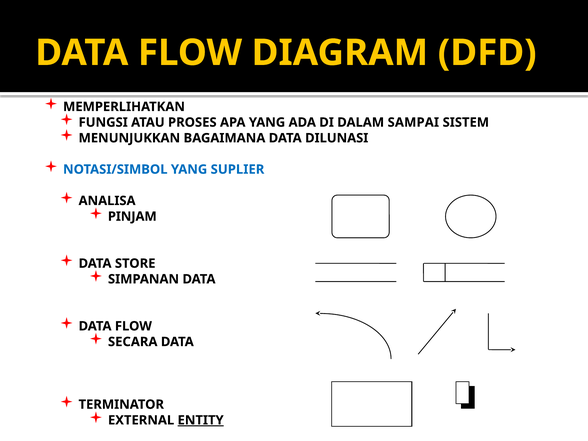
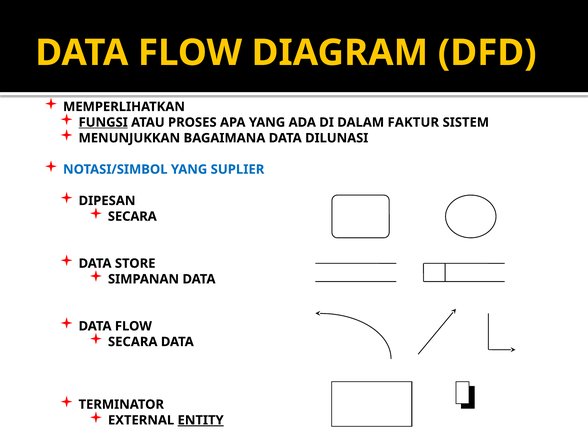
FUNGSI underline: none -> present (103, 122)
SAMPAI: SAMPAI -> FAKTUR (413, 122)
ANALISA: ANALISA -> DIPESAN (107, 201)
PINJAM: PINJAM -> SECARA (132, 216)
